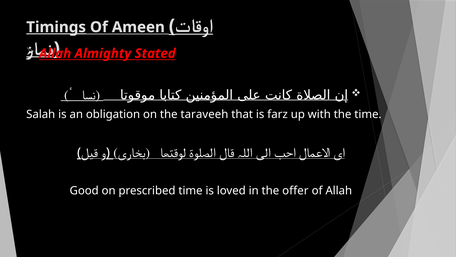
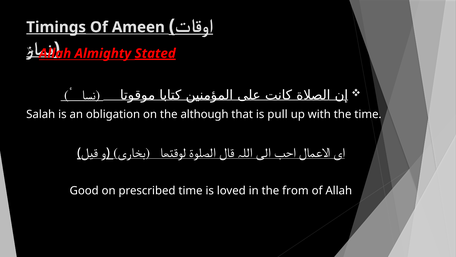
Stated underline: none -> present (155, 53)
taraveeh: taraveeh -> although (204, 114)
farz: farz -> pull (278, 114)
offer: offer -> from (295, 190)
